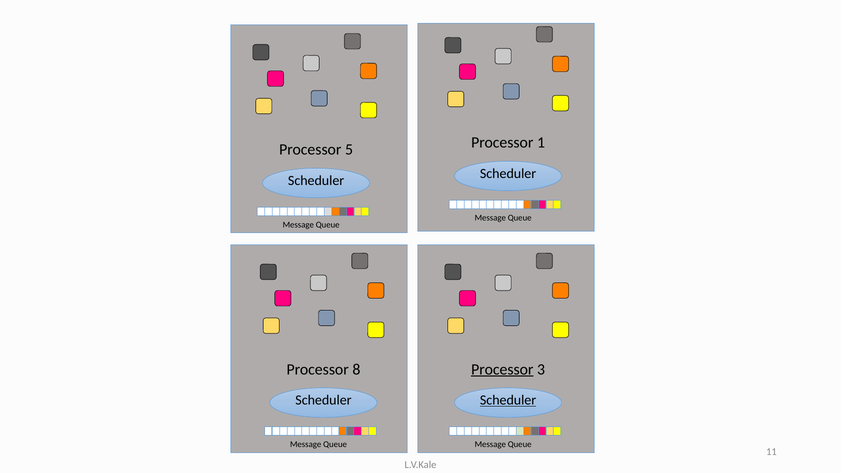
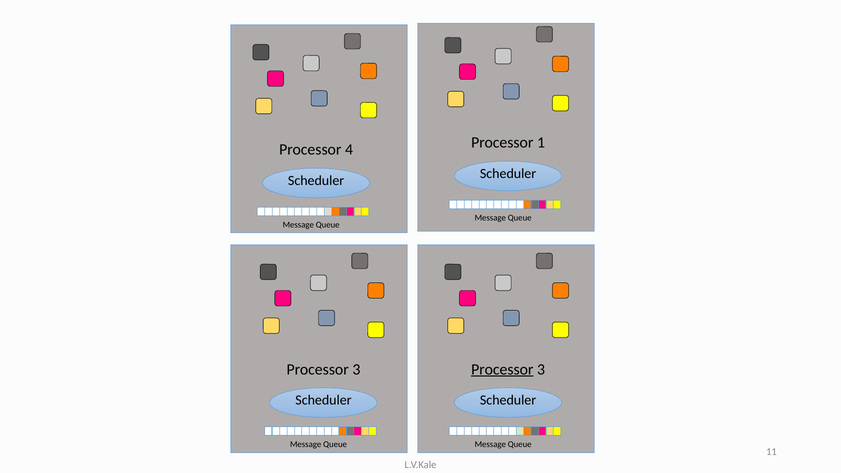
5: 5 -> 4 (349, 150)
8: 8 -> 3 (356, 369)
Scheduler underline: present -> none (508, 400)
